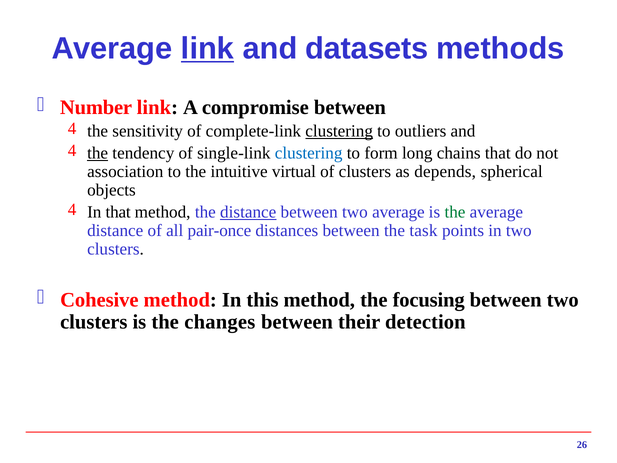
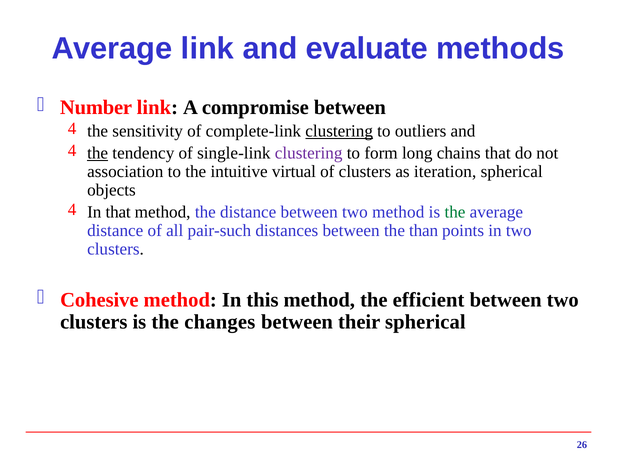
link underline: present -> none (208, 48)
datasets: datasets -> evaluate (367, 48)
clustering colour: blue -> purple (309, 153)
depends: depends -> iteration (445, 171)
distance underline: present -> none (248, 212)
two average: average -> method (398, 212)
pair-once: pair-once -> pair-such (219, 230)
task: task -> than (424, 230)
focusing: focusing -> efficient (429, 300)
their detection: detection -> spherical (425, 322)
